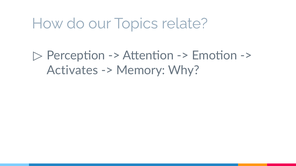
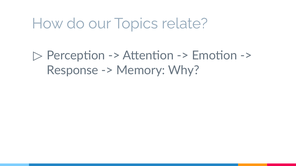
Activates: Activates -> Response (72, 70)
